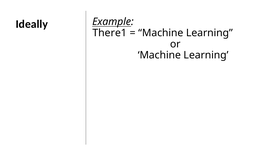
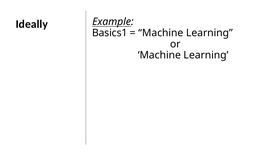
There1: There1 -> Basics1 (110, 33)
